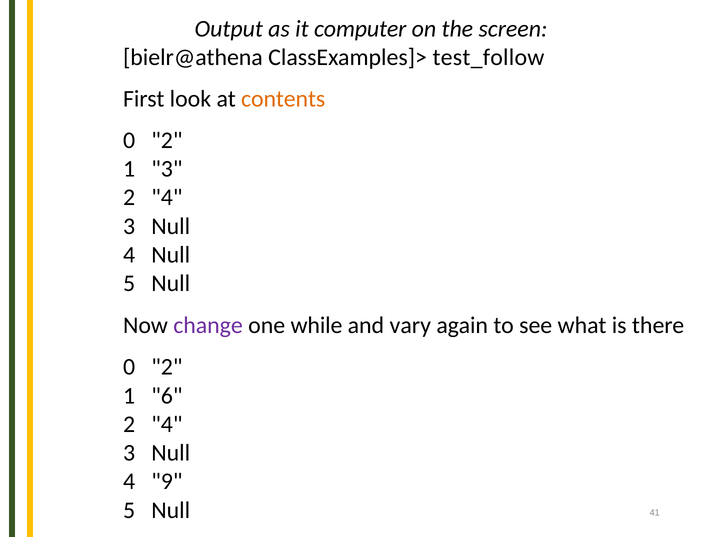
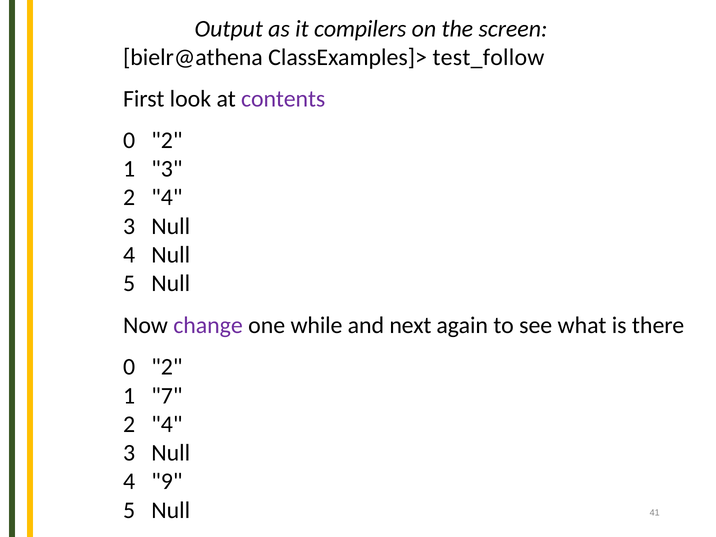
computer: computer -> compilers (360, 29)
contents colour: orange -> purple (283, 99)
vary: vary -> next (410, 325)
6: 6 -> 7 (167, 396)
